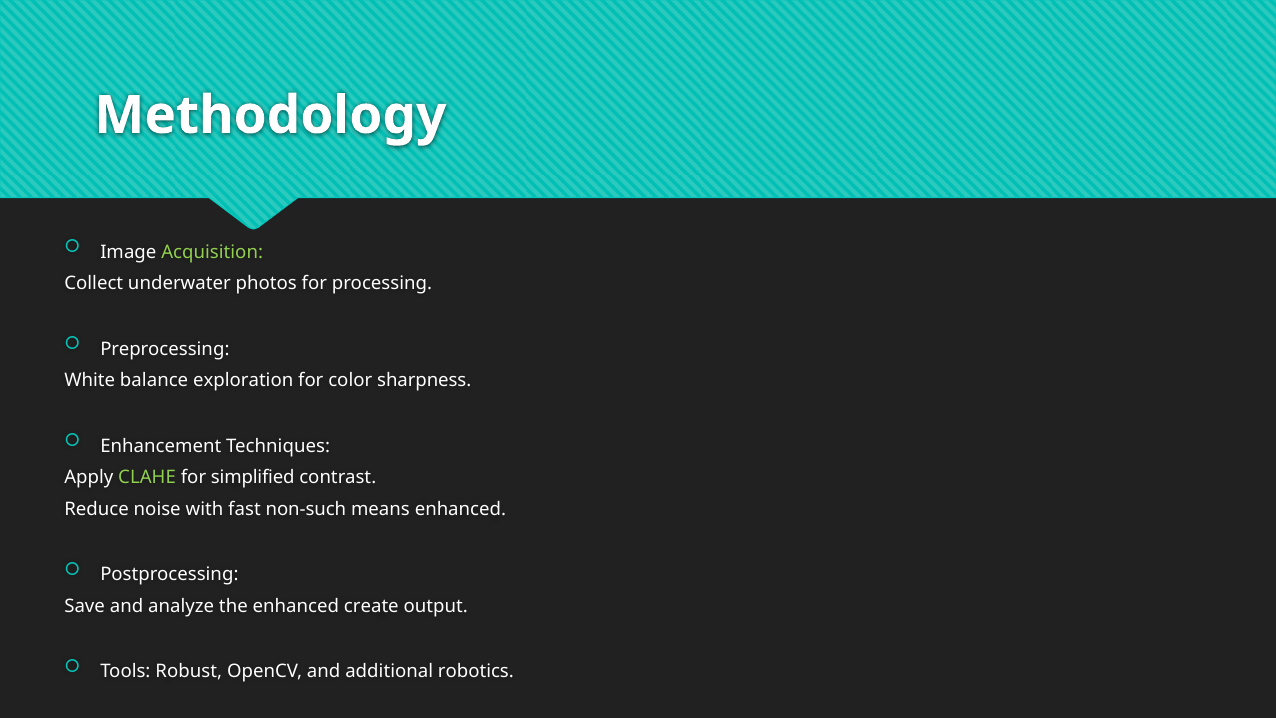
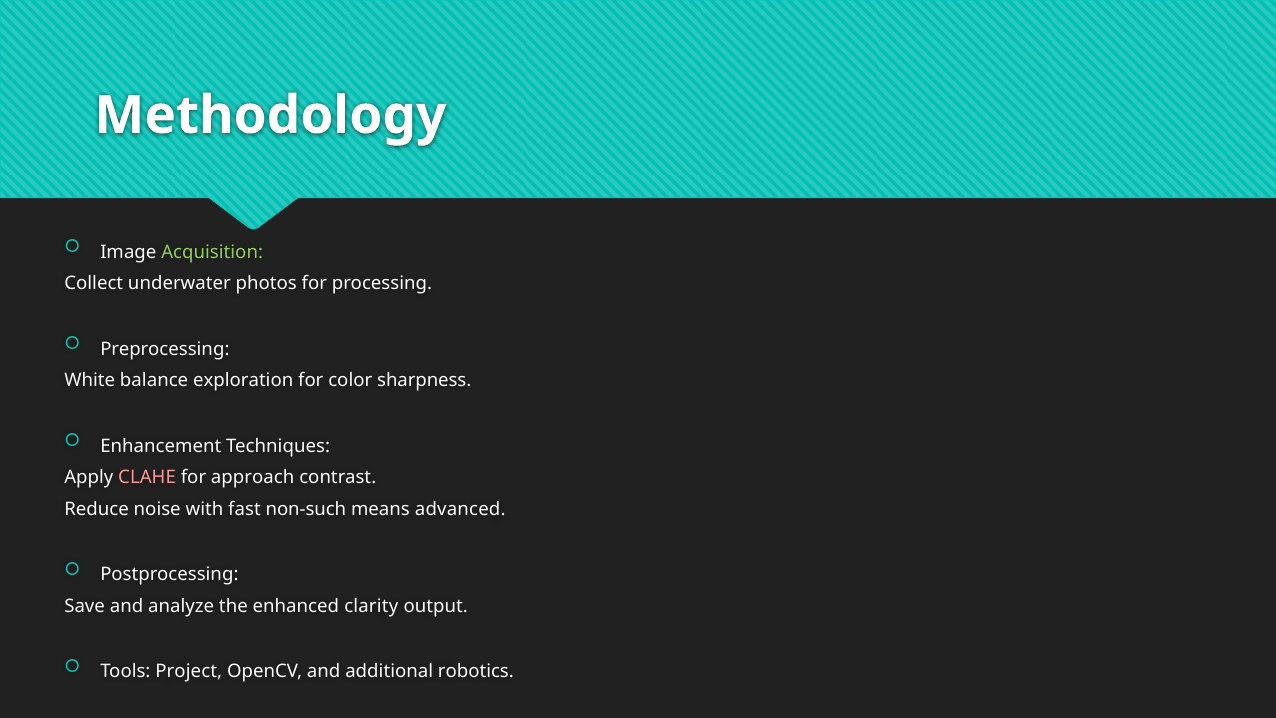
CLAHE colour: light green -> pink (147, 477)
simplified: simplified -> approach (253, 477)
means enhanced: enhanced -> advanced (460, 509)
create: create -> clarity (371, 606)
Robust: Robust -> Project (189, 671)
